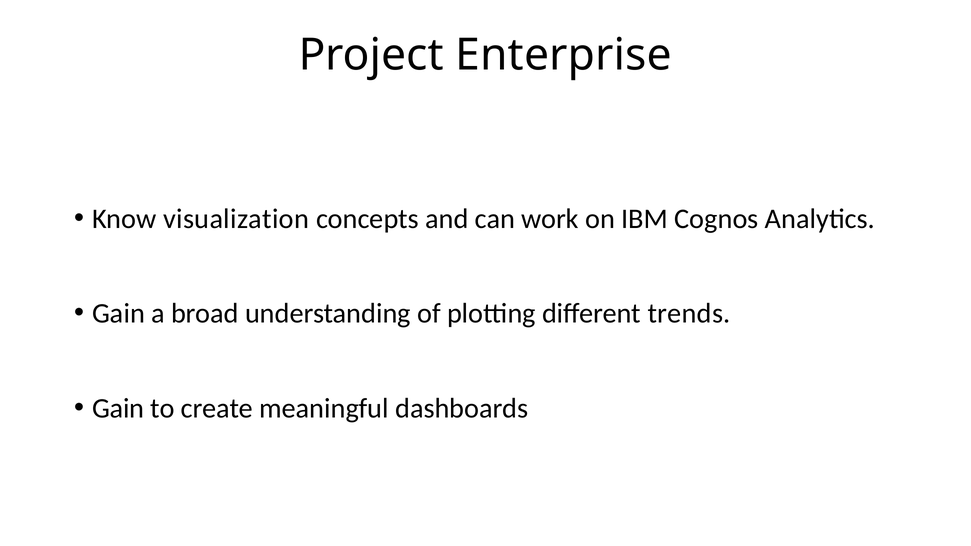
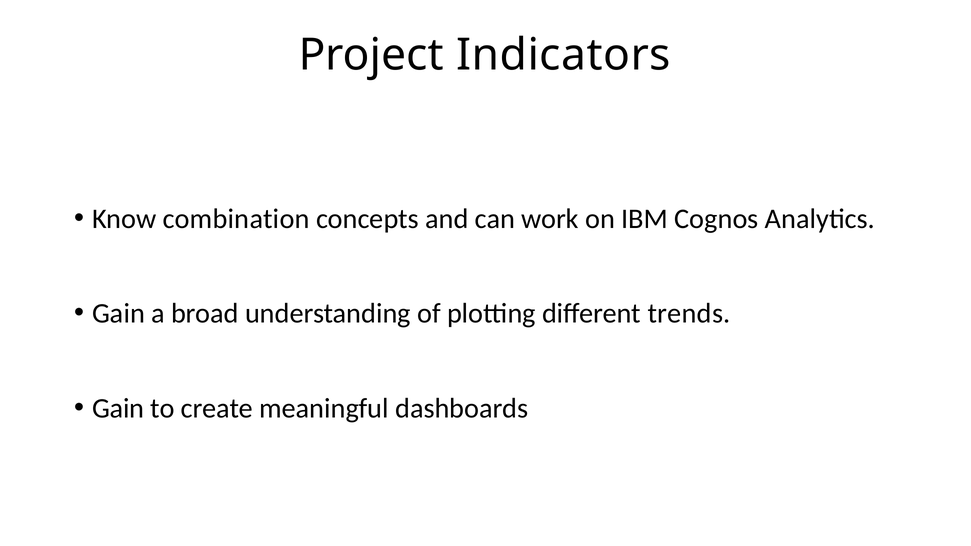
Enterprise: Enterprise -> Indicators (563, 55)
visualization: visualization -> combination (236, 219)
